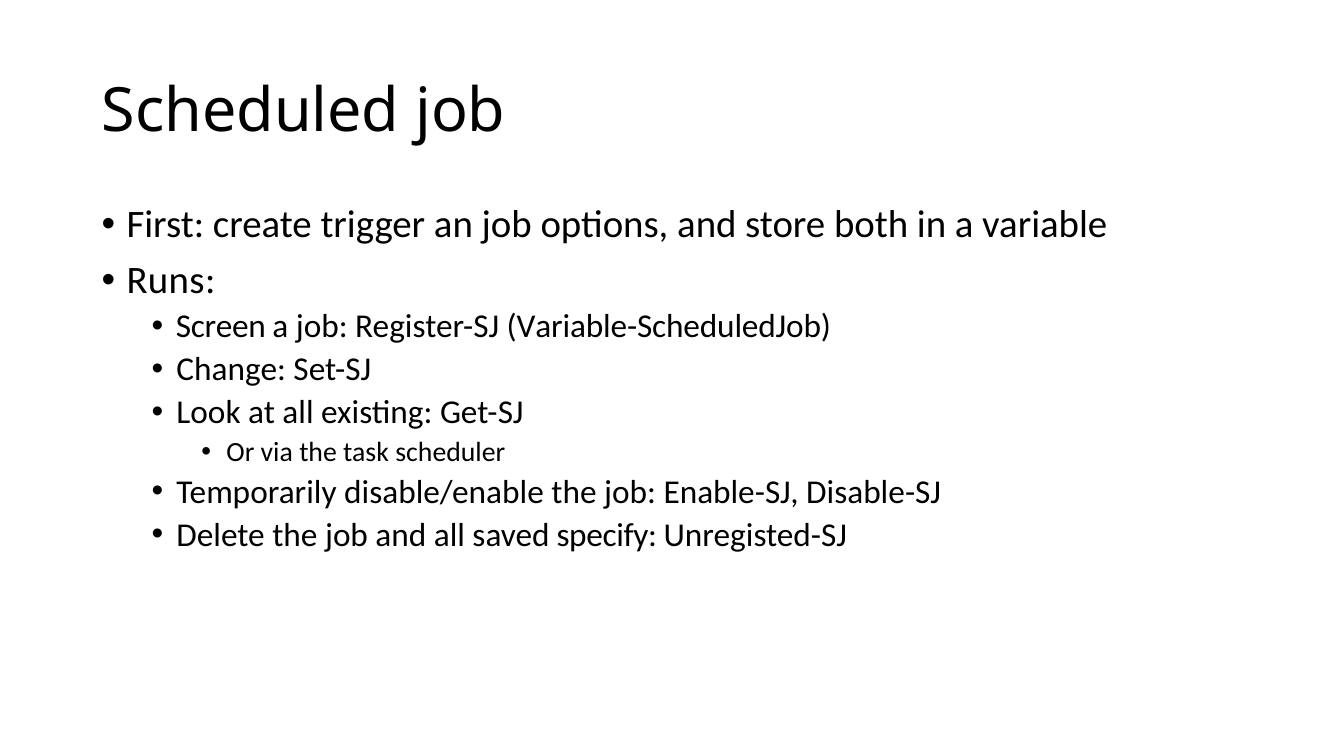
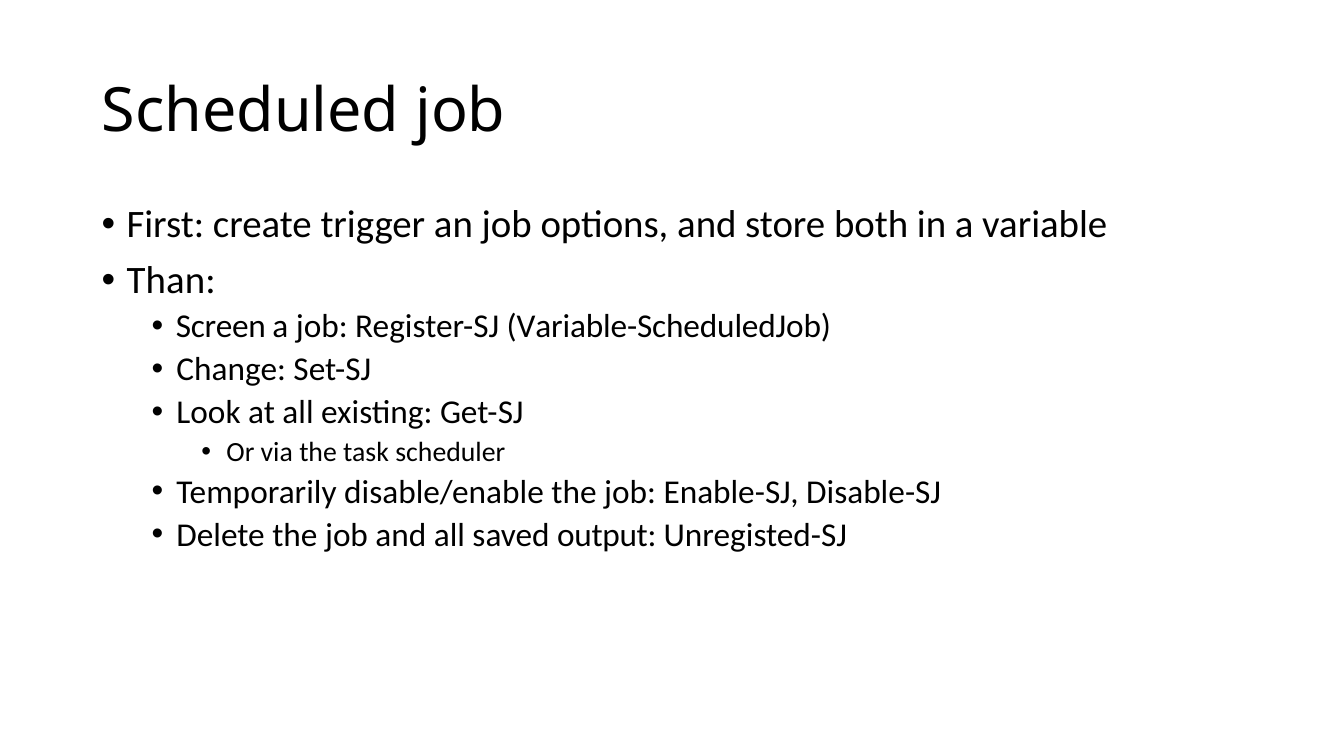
Runs: Runs -> Than (171, 281)
specify: specify -> output (607, 535)
